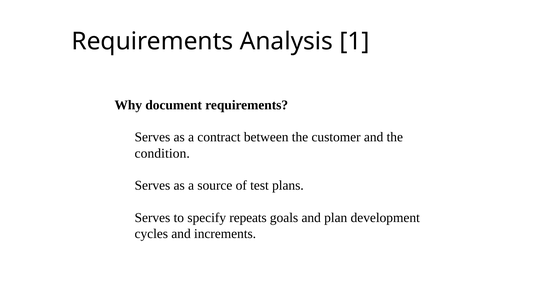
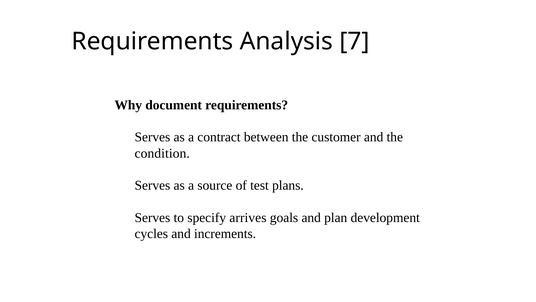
1: 1 -> 7 (355, 41)
repeats: repeats -> arrives (248, 217)
